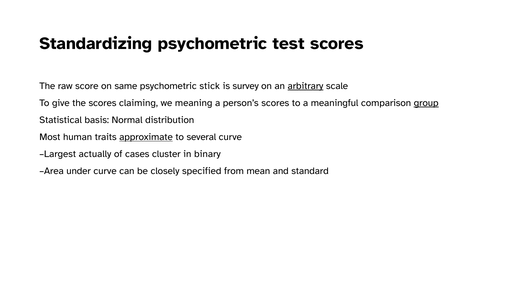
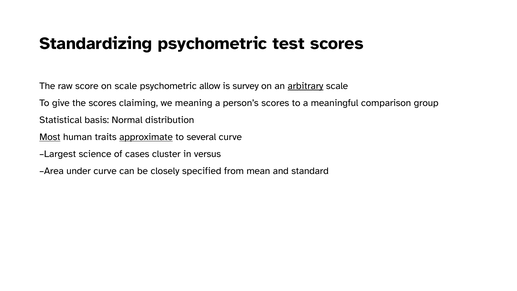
on same: same -> scale (126, 86)
stick: stick -> allow (210, 86)
group underline: present -> none (426, 103)
Most underline: none -> present (50, 137)
actually: actually -> science (95, 154)
binary: binary -> versus (207, 154)
